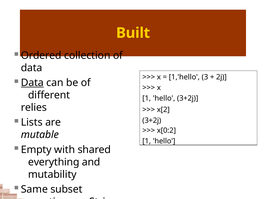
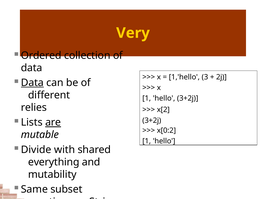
Built: Built -> Very (133, 33)
are underline: none -> present (53, 123)
Empty: Empty -> Divide (36, 150)
